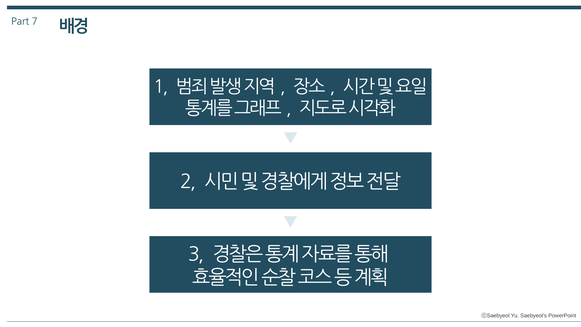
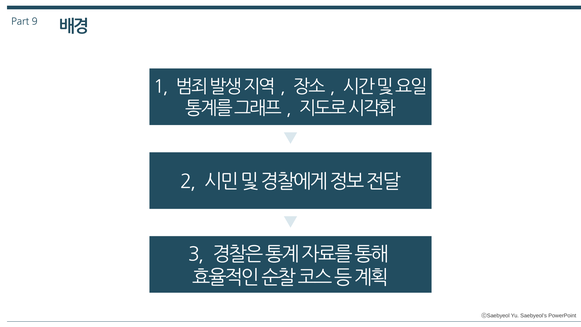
7: 7 -> 9 (35, 22)
